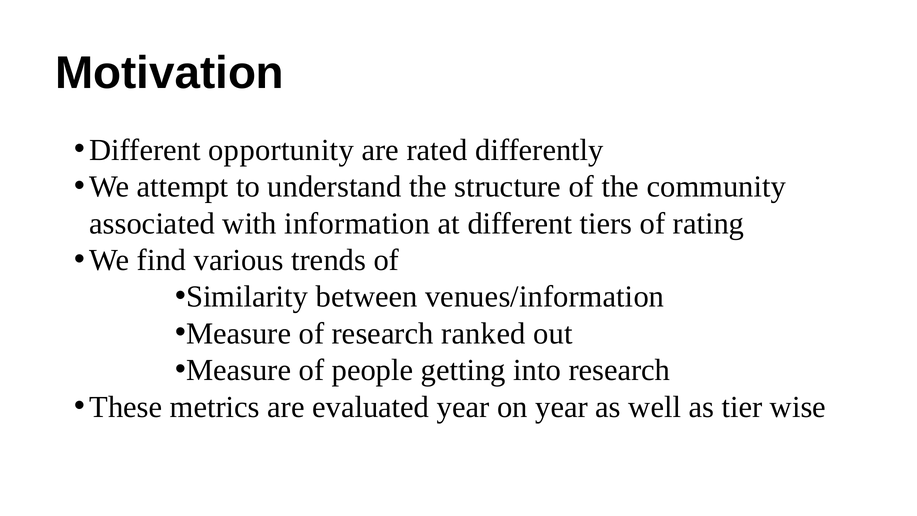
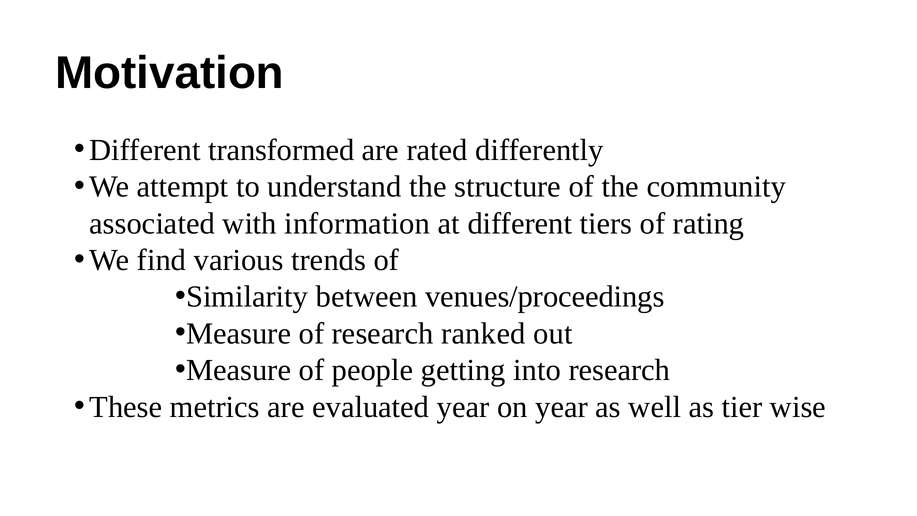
opportunity: opportunity -> transformed (281, 150)
venues/information: venues/information -> venues/proceedings (545, 297)
